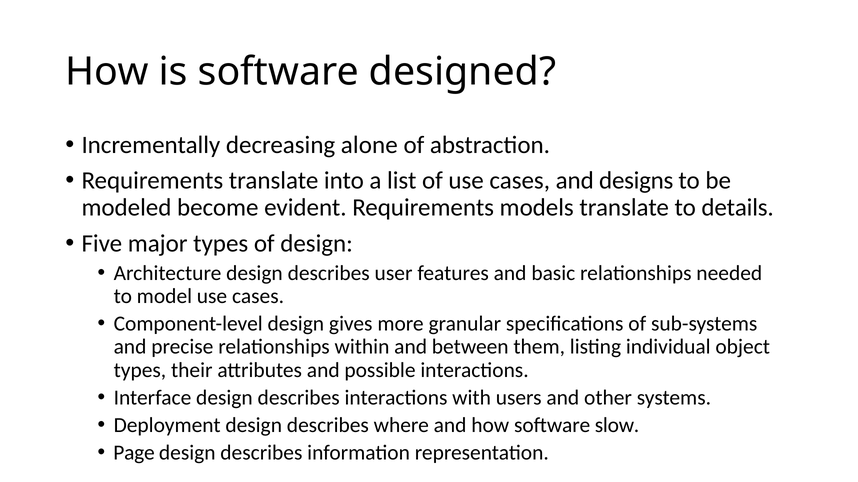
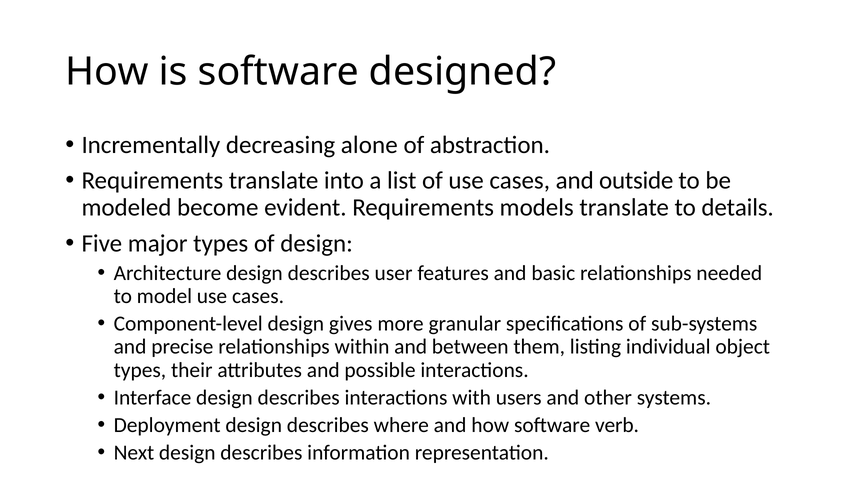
designs: designs -> outside (636, 181)
slow: slow -> verb (617, 426)
Page: Page -> Next (134, 453)
